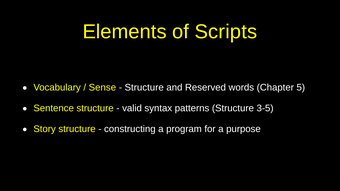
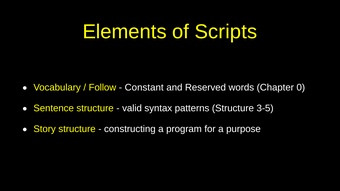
Sense: Sense -> Follow (102, 88)
Structure: Structure -> Constant (144, 88)
5: 5 -> 0 (301, 88)
